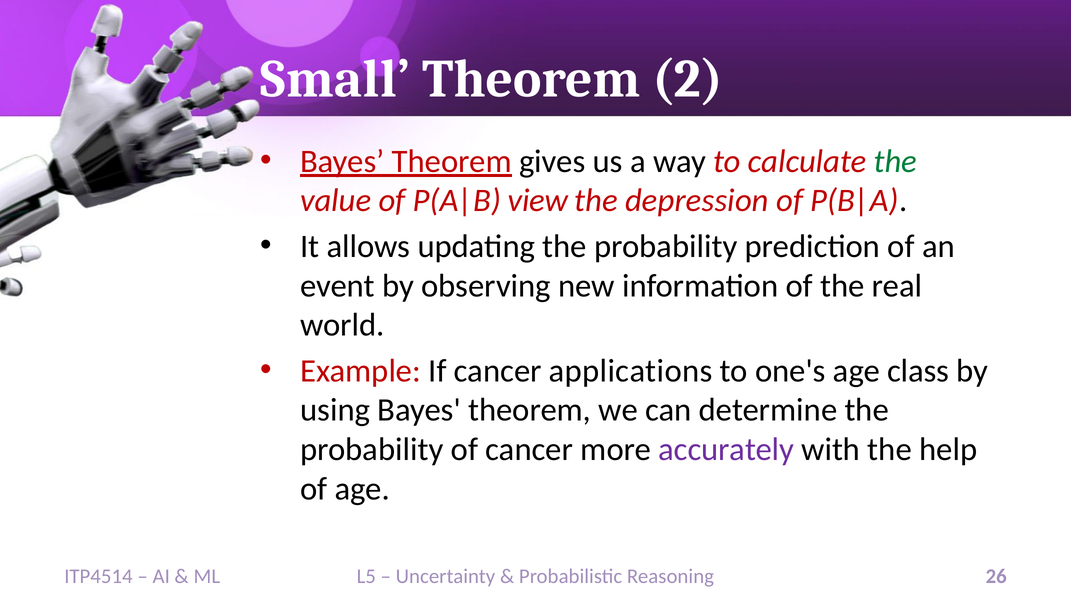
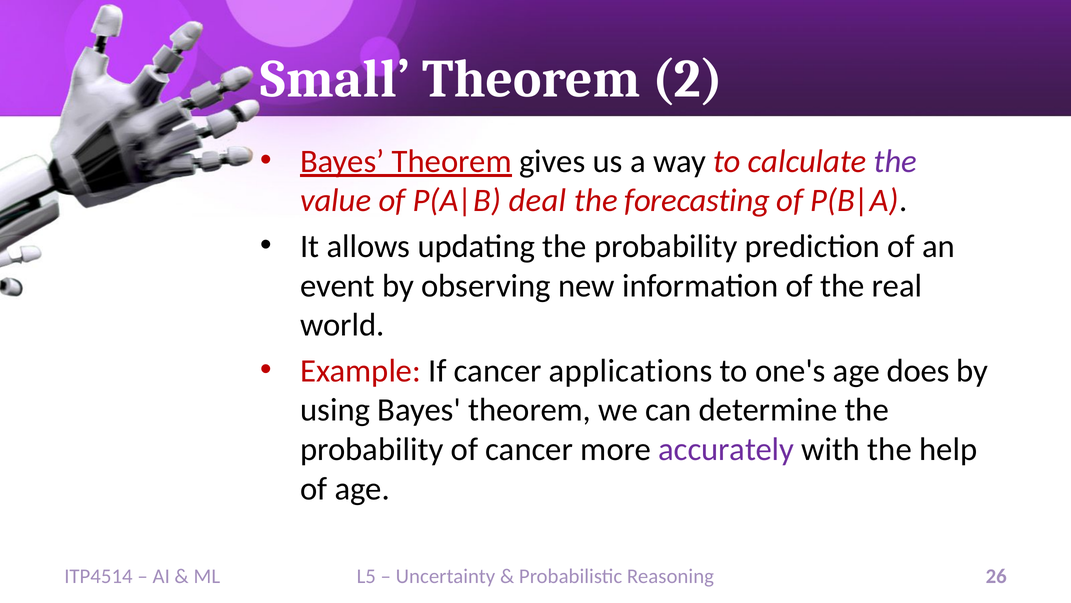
the colour: green -> purple (895, 161)
view: view -> deal (538, 200)
depression: depression -> forecasting (697, 200)
class: class -> does (918, 371)
